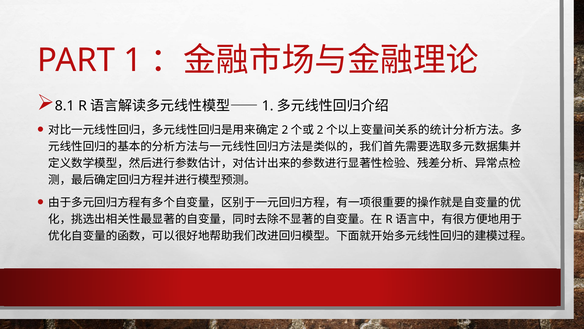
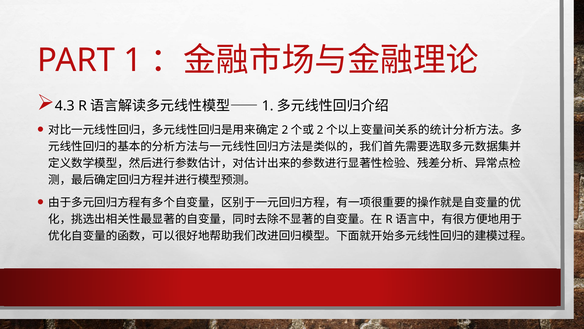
8.1: 8.1 -> 4.3 (65, 106)
